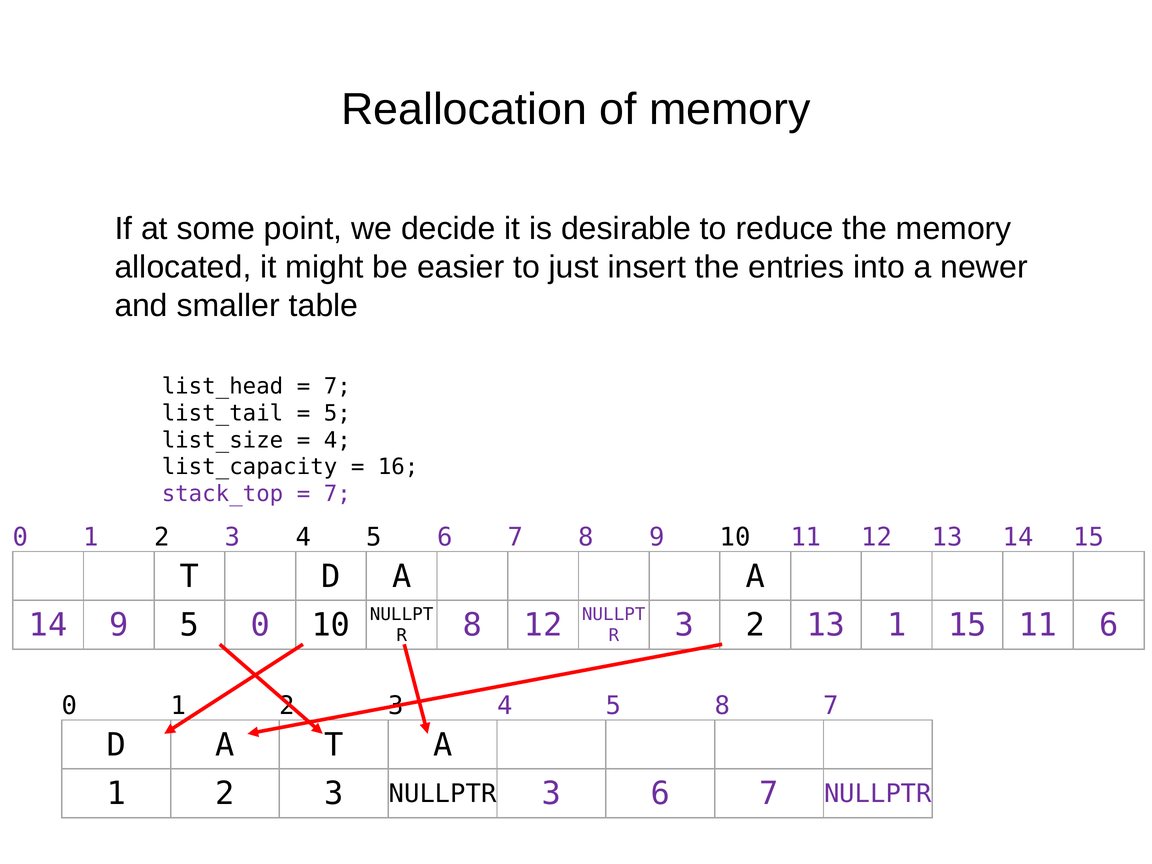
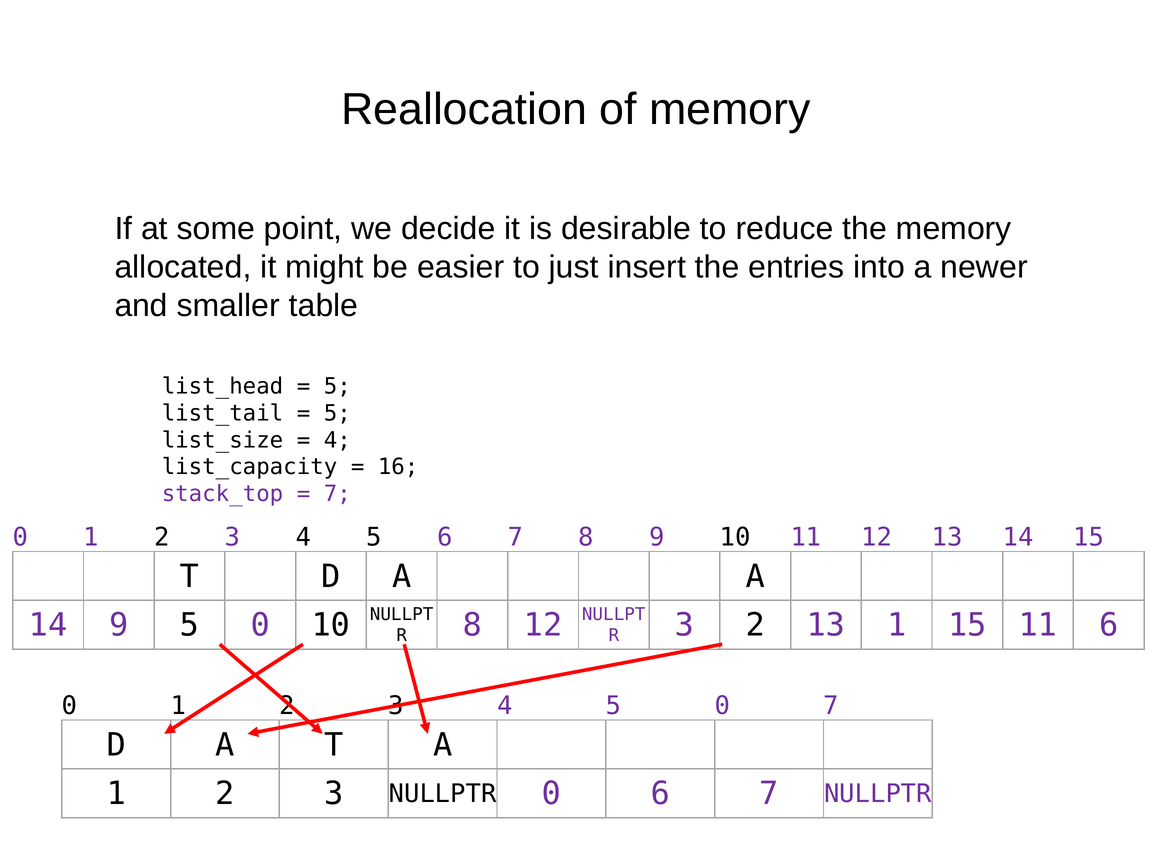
7: 7 -> 5 (337, 386)
4 5 8: 8 -> 0 (722, 706)
3 NULLPTR 3: 3 -> 0 (551, 794)
